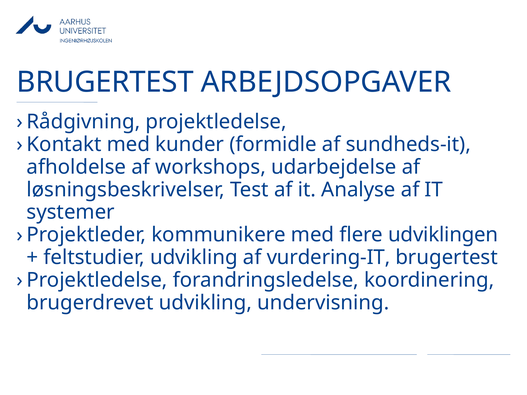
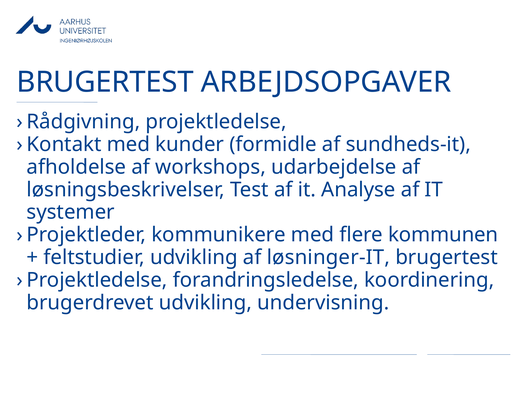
udviklingen: udviklingen -> kommunen (443, 235)
vurdering-IT: vurdering-IT -> løsninger-IT (328, 258)
